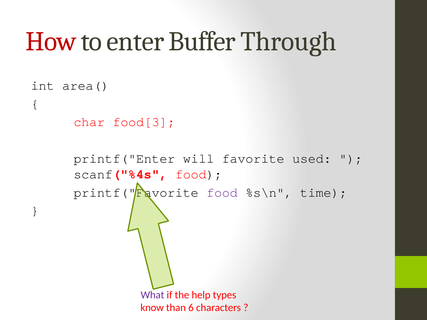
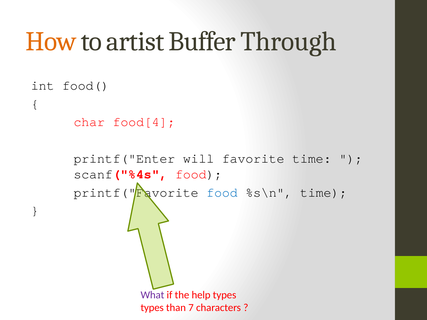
How colour: red -> orange (51, 41)
enter: enter -> artist (135, 41)
area(: area( -> food( (86, 86)
food[3: food[3 -> food[4 (144, 122)
favorite used: used -> time (312, 159)
food colour: purple -> blue (222, 193)
know: know -> types (152, 308)
6: 6 -> 7 (191, 308)
